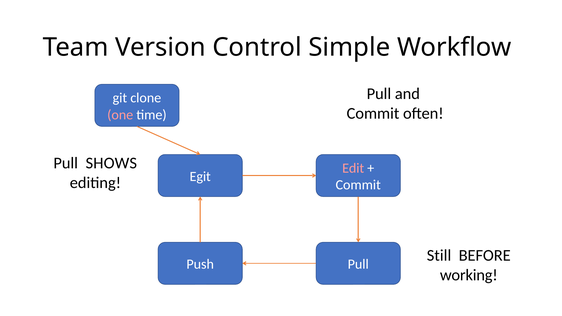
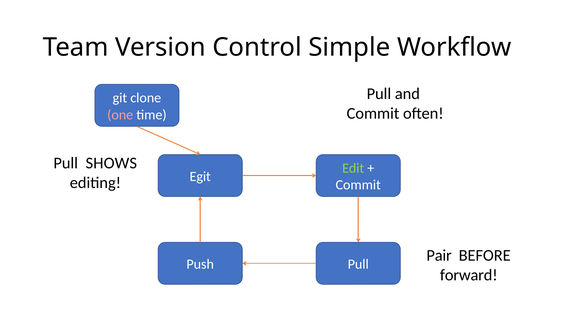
Edit colour: pink -> light green (353, 168)
Still: Still -> Pair (439, 255)
working: working -> forward (469, 275)
